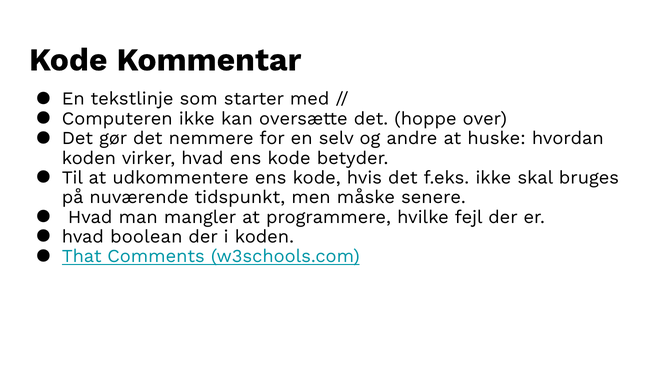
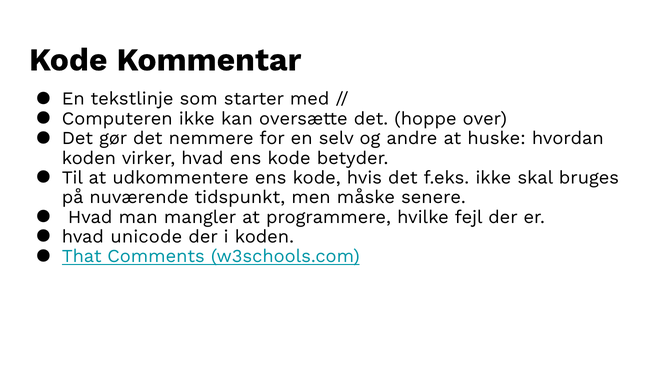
boolean: boolean -> unicode (146, 237)
